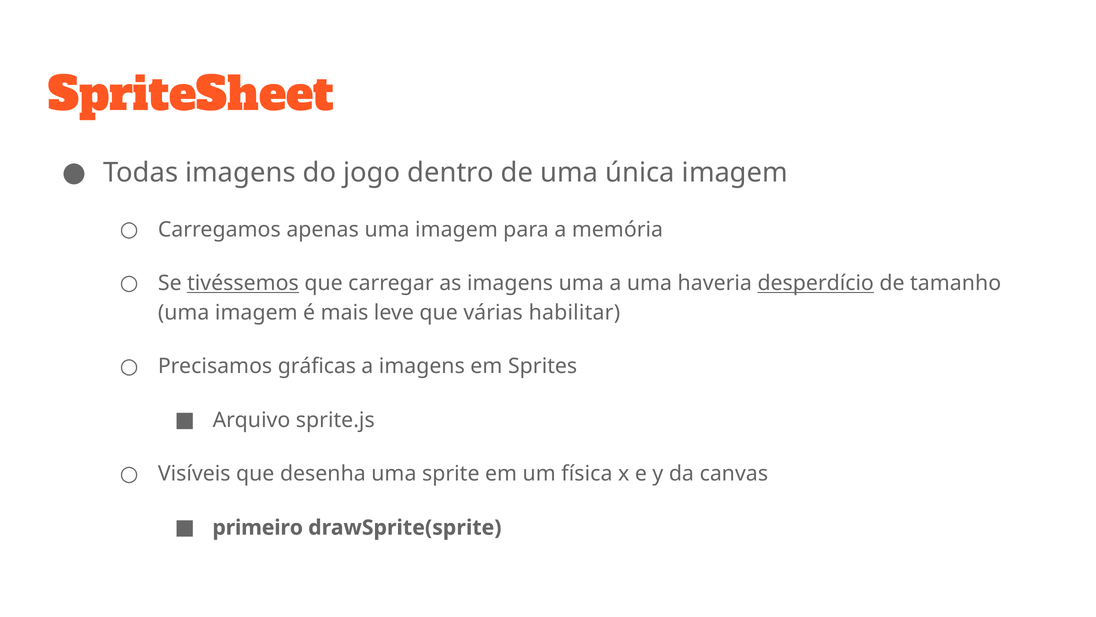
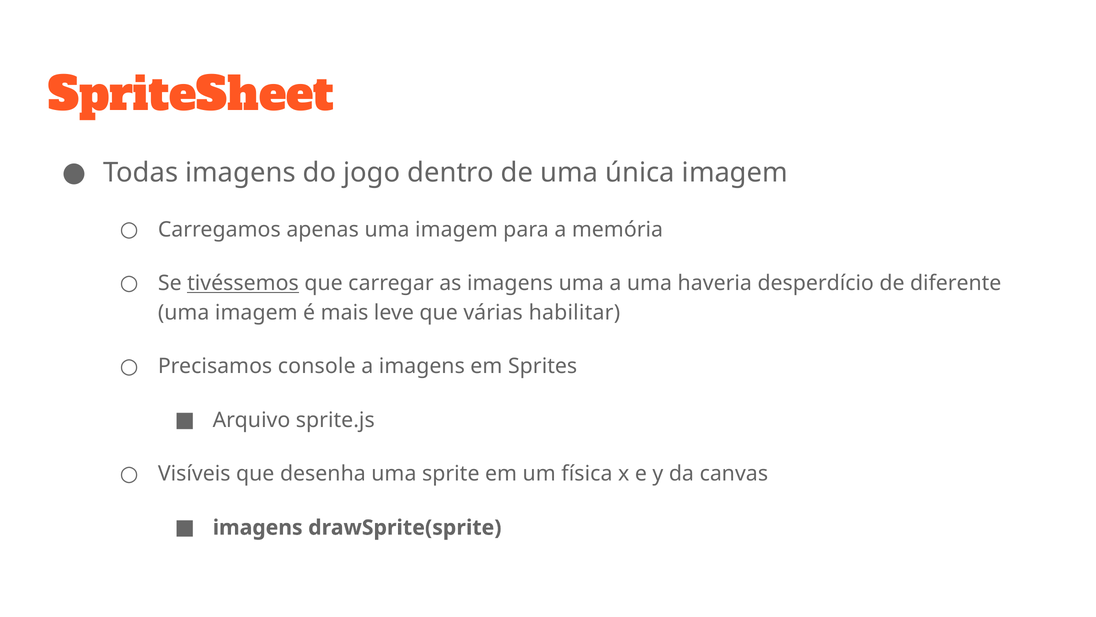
desperdício underline: present -> none (816, 283)
tamanho: tamanho -> diferente (956, 283)
gráficas: gráficas -> console (317, 366)
primeiro: primeiro -> imagens (258, 527)
